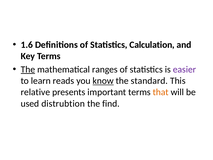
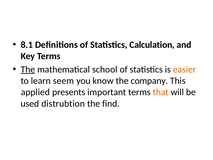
1.6: 1.6 -> 8.1 (27, 45)
ranges: ranges -> school (105, 69)
easier colour: purple -> orange (184, 69)
reads: reads -> seem (63, 81)
know underline: present -> none (103, 81)
standard: standard -> company (149, 81)
relative: relative -> applied (35, 92)
